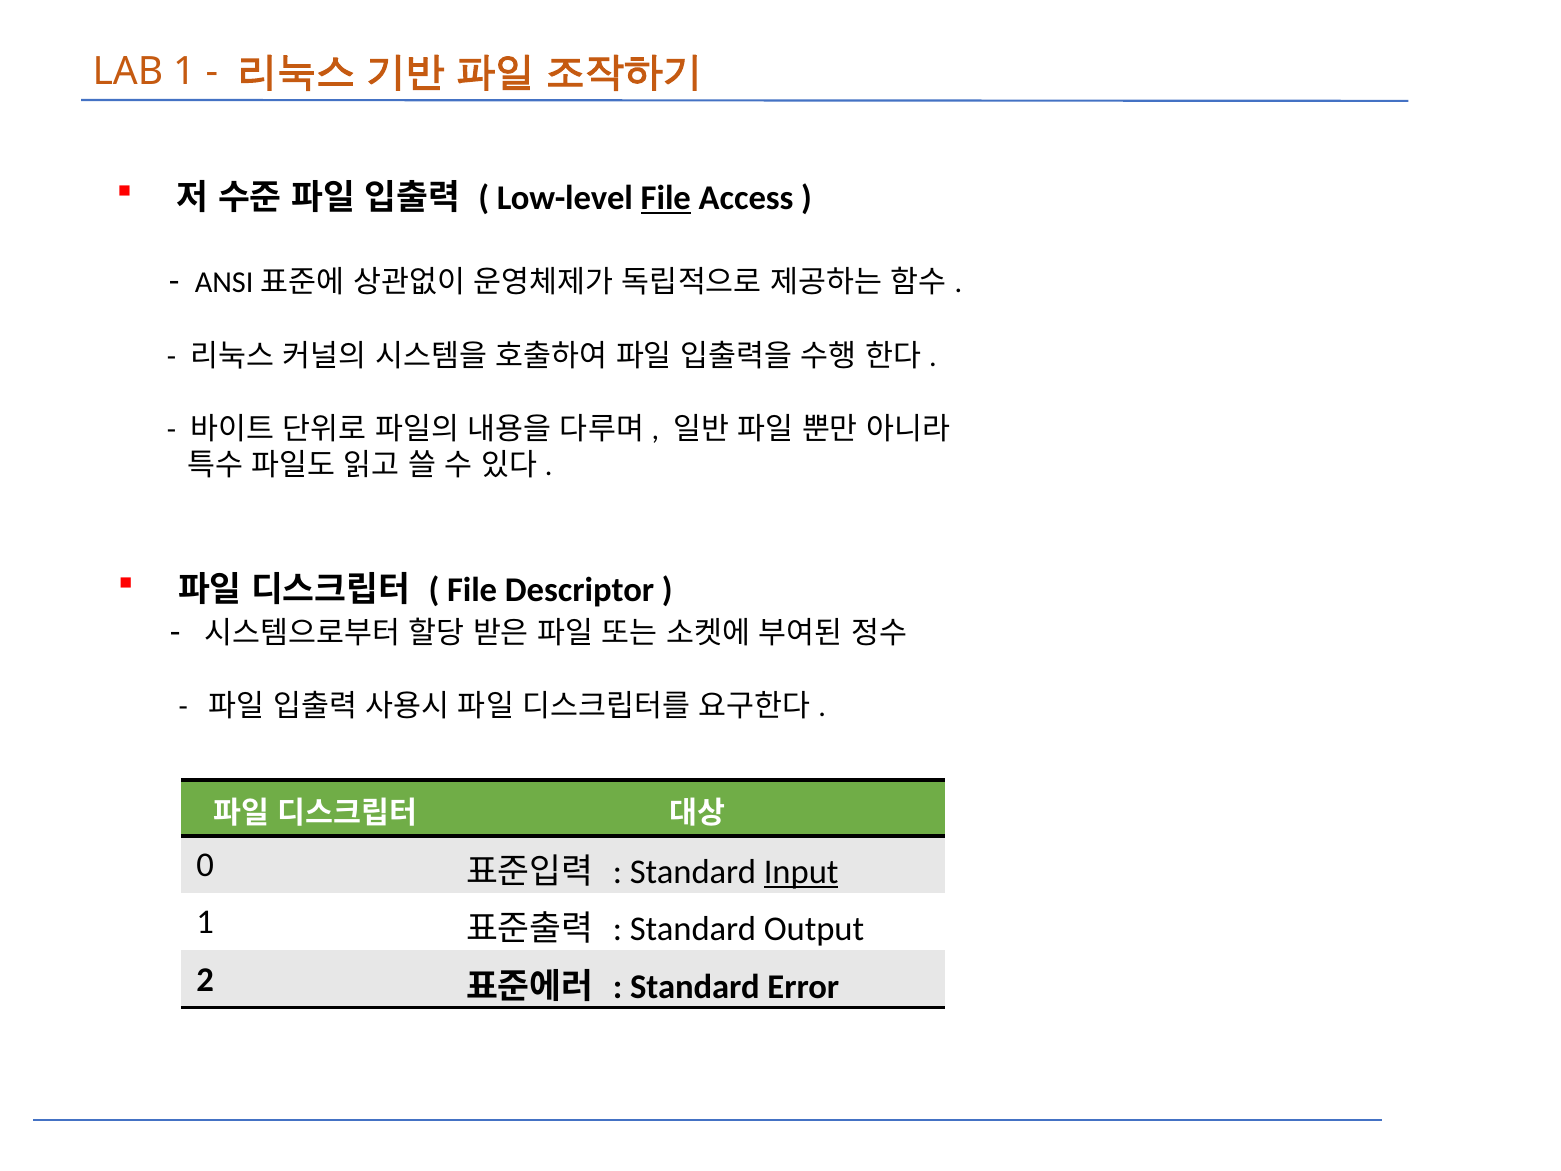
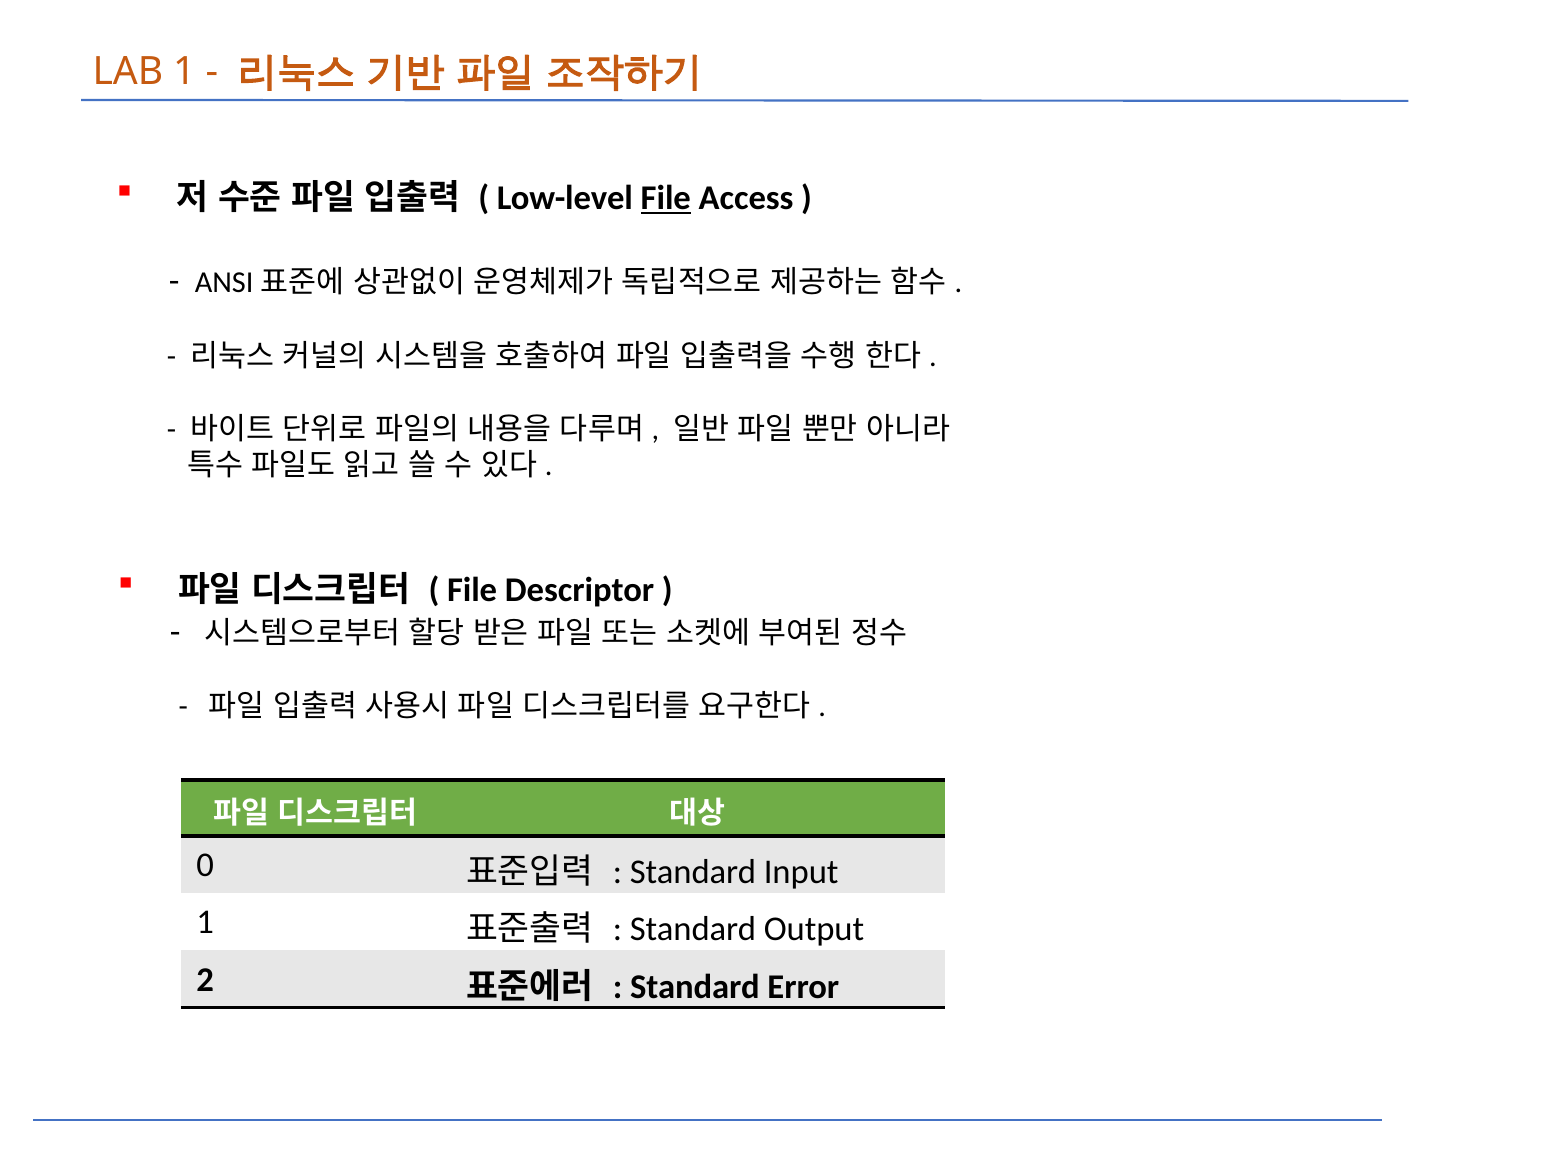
Input underline: present -> none (801, 872)
